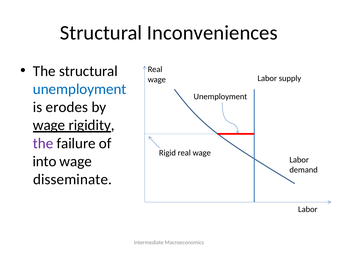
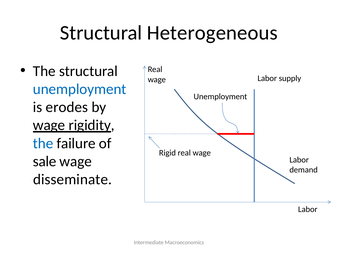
Inconveniences: Inconveniences -> Heterogeneous (212, 33)
the colour: purple -> blue (43, 143)
into: into -> sale (45, 161)
